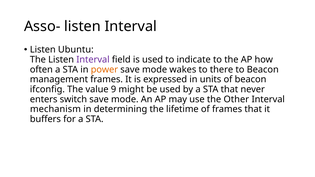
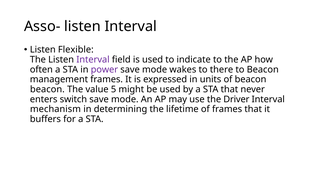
Ubuntu: Ubuntu -> Flexible (76, 50)
power colour: orange -> purple (104, 70)
ifconfig: ifconfig -> beacon (47, 89)
9: 9 -> 5 (114, 89)
Other: Other -> Driver (236, 99)
